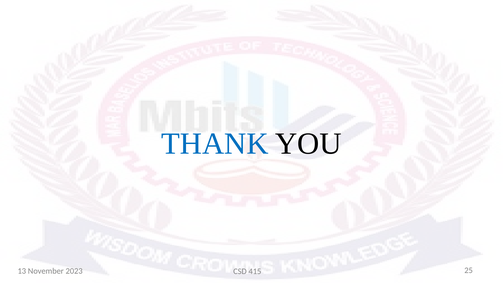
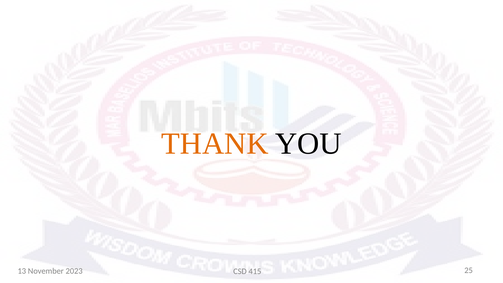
THANK colour: blue -> orange (215, 144)
